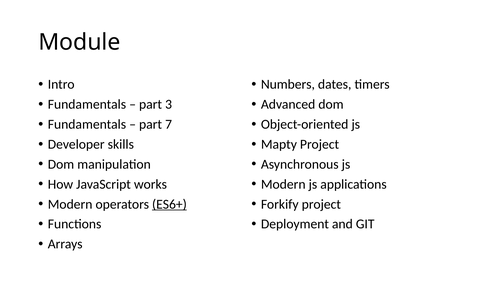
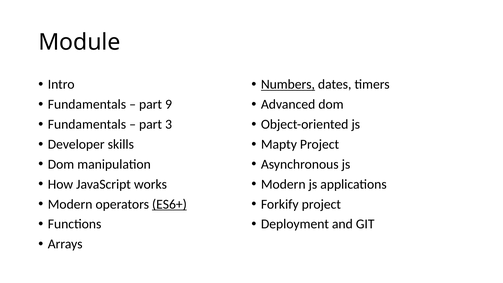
Numbers underline: none -> present (288, 84)
3: 3 -> 9 (169, 104)
7: 7 -> 3 (169, 124)
